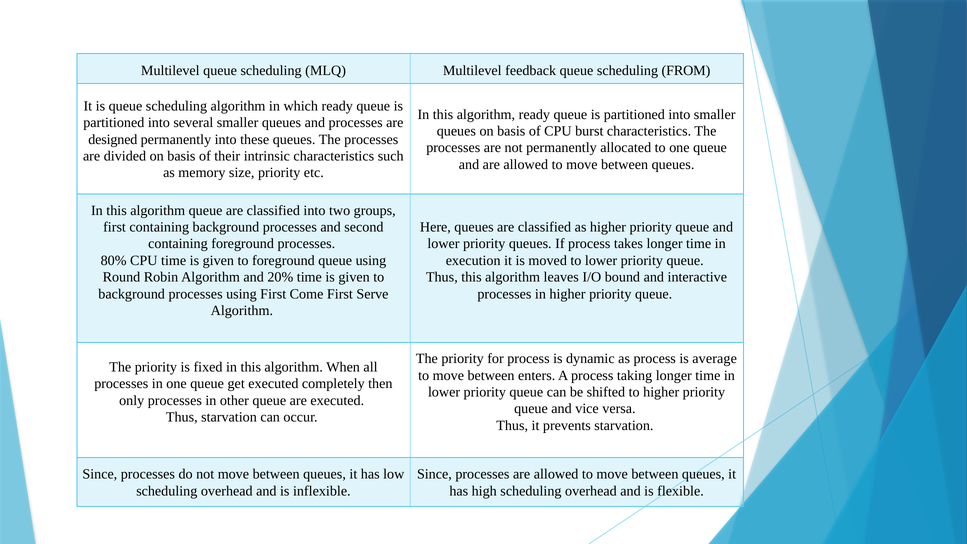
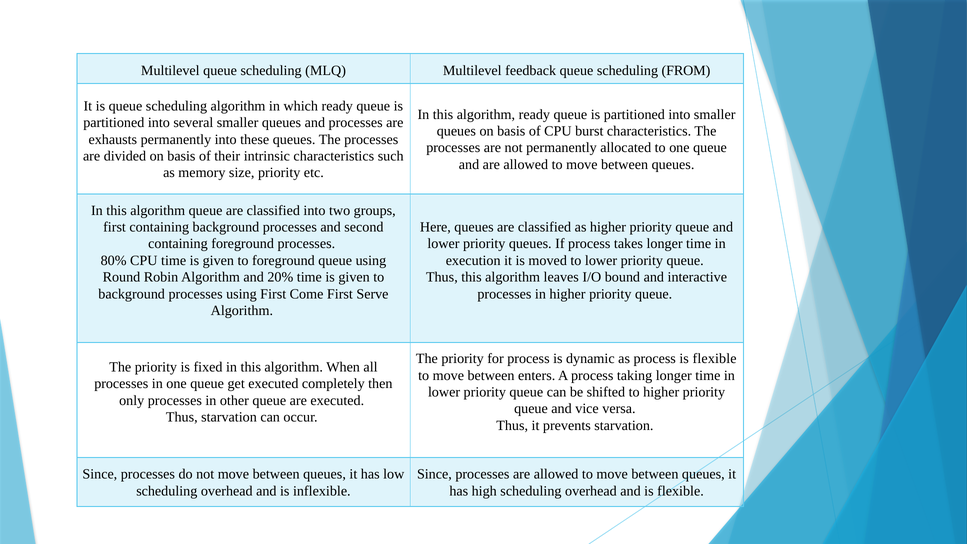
designed: designed -> exhausts (113, 139)
process is average: average -> flexible (715, 359)
